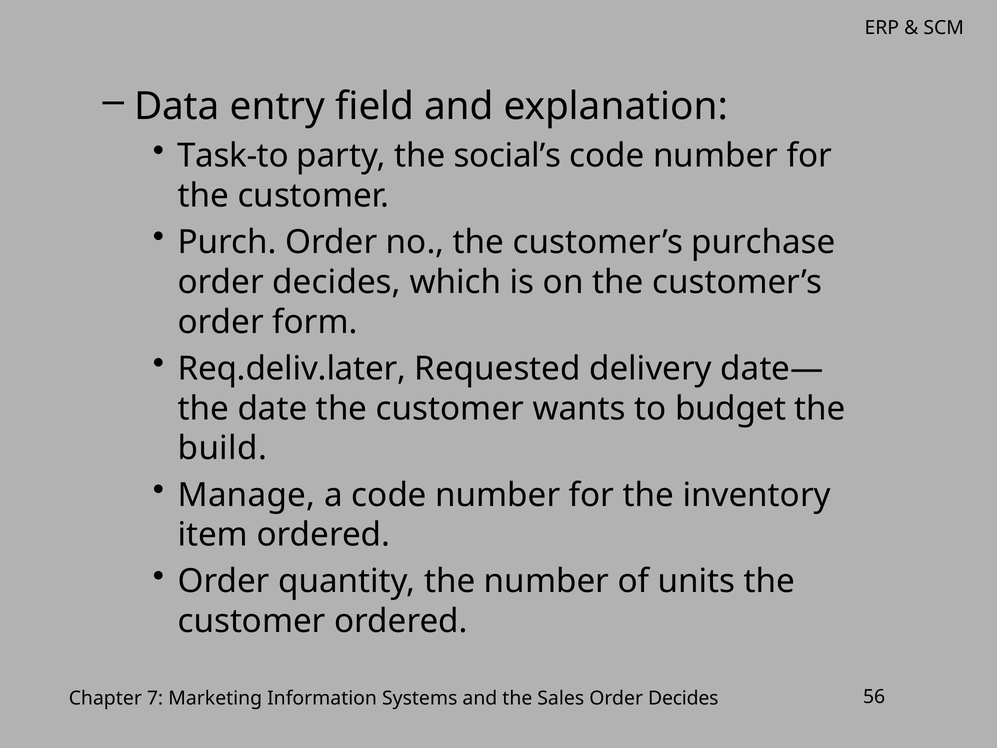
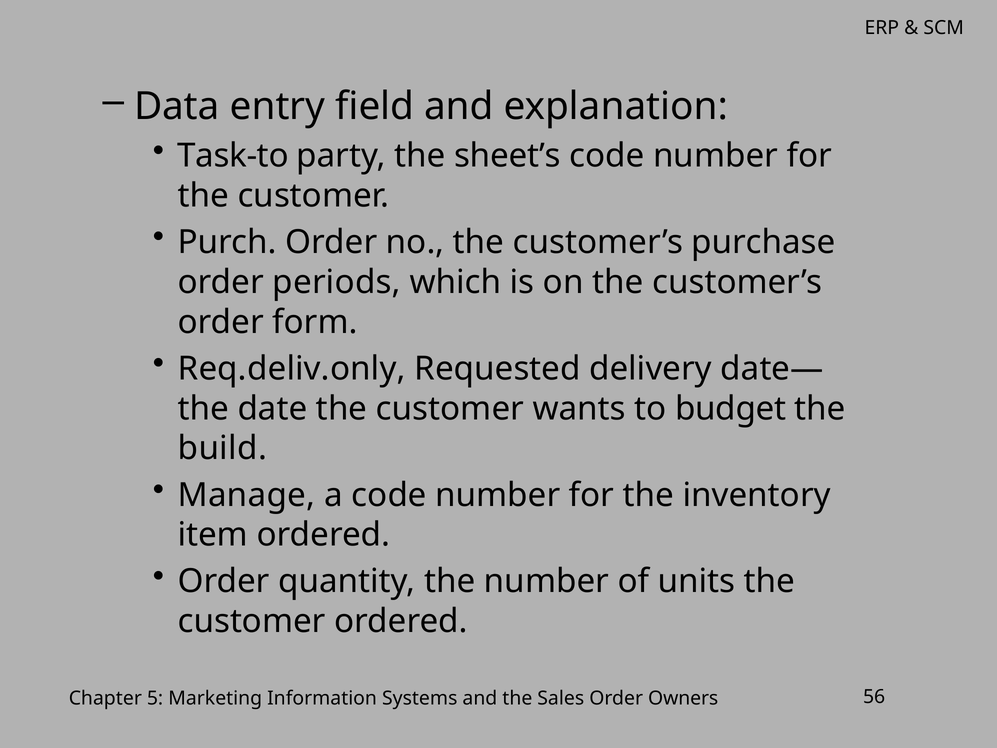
social’s: social’s -> sheet’s (507, 156)
decides: decides -> periods (337, 282)
Req.deliv.later: Req.deliv.later -> Req.deliv.only (292, 369)
7: 7 -> 5 (155, 698)
Sales Order Decides: Decides -> Owners (683, 698)
